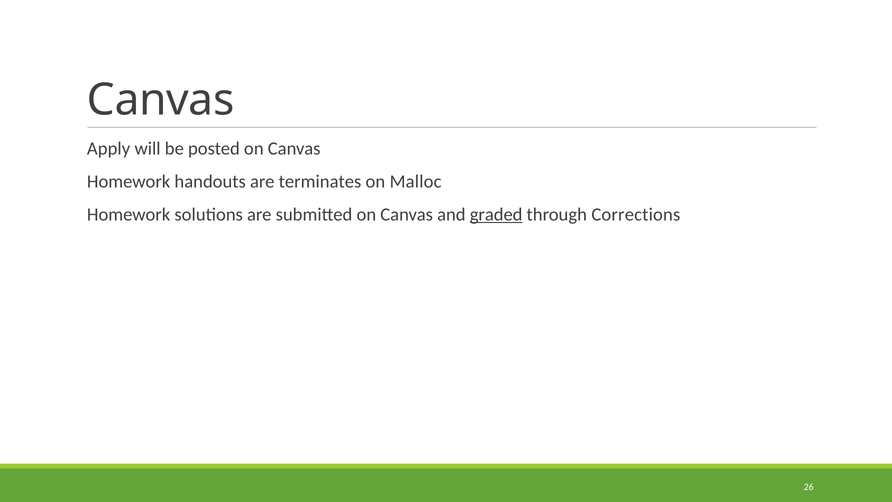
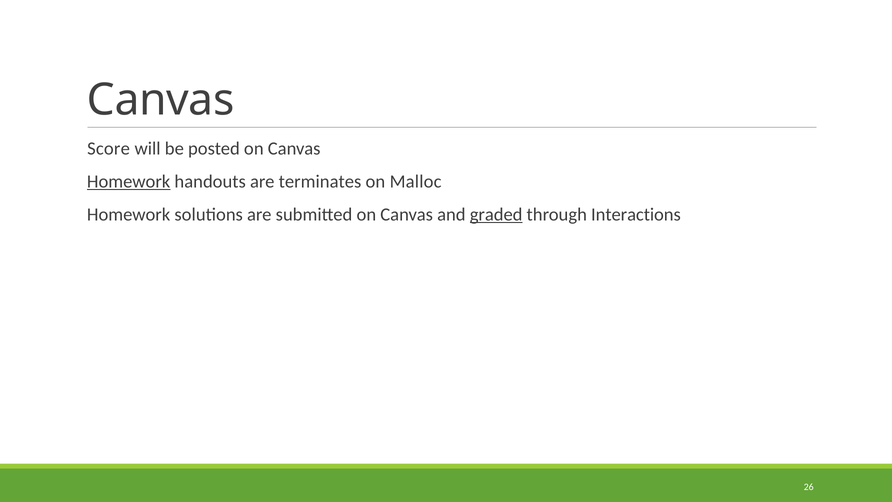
Apply: Apply -> Score (109, 148)
Homework underline: none -> present (129, 181)
Corrections: Corrections -> Interactions (636, 214)
